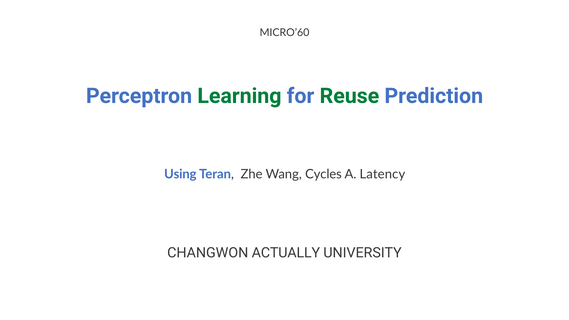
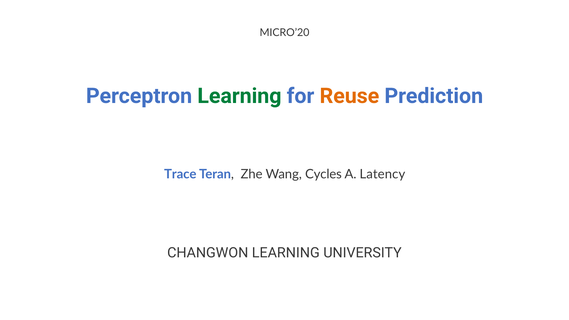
MICRO’60: MICRO’60 -> MICRO’20 (284, 33)
Reuse colour: green -> orange (349, 96)
Using: Using -> Trace (180, 174)
CHANGWON ACTUALLY: ACTUALLY -> LEARNING (286, 253)
